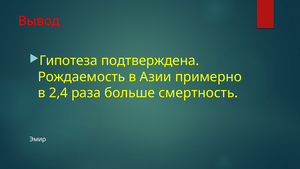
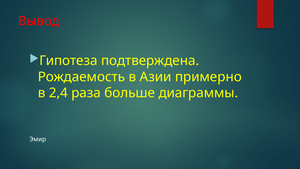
смертность: смертность -> диаграммы (198, 93)
